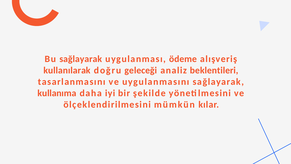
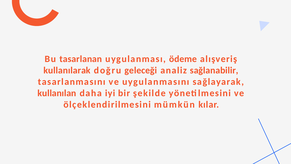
Bu sağlayarak: sağlayarak -> tasarlanan (81, 59)
beklentileri: beklentileri -> sağlanabilir (214, 70)
kullanıma: kullanıma -> kullanılan (57, 93)
